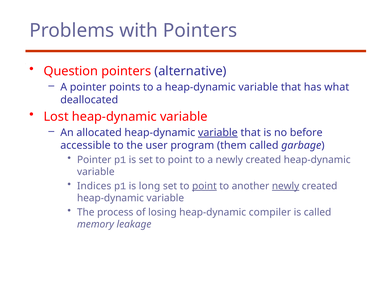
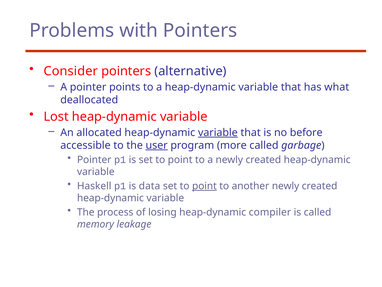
Question: Question -> Consider (71, 71)
user underline: none -> present (157, 145)
them: them -> more (232, 145)
Indices: Indices -> Haskell (94, 186)
long: long -> data (150, 186)
newly underline: present -> none (286, 186)
